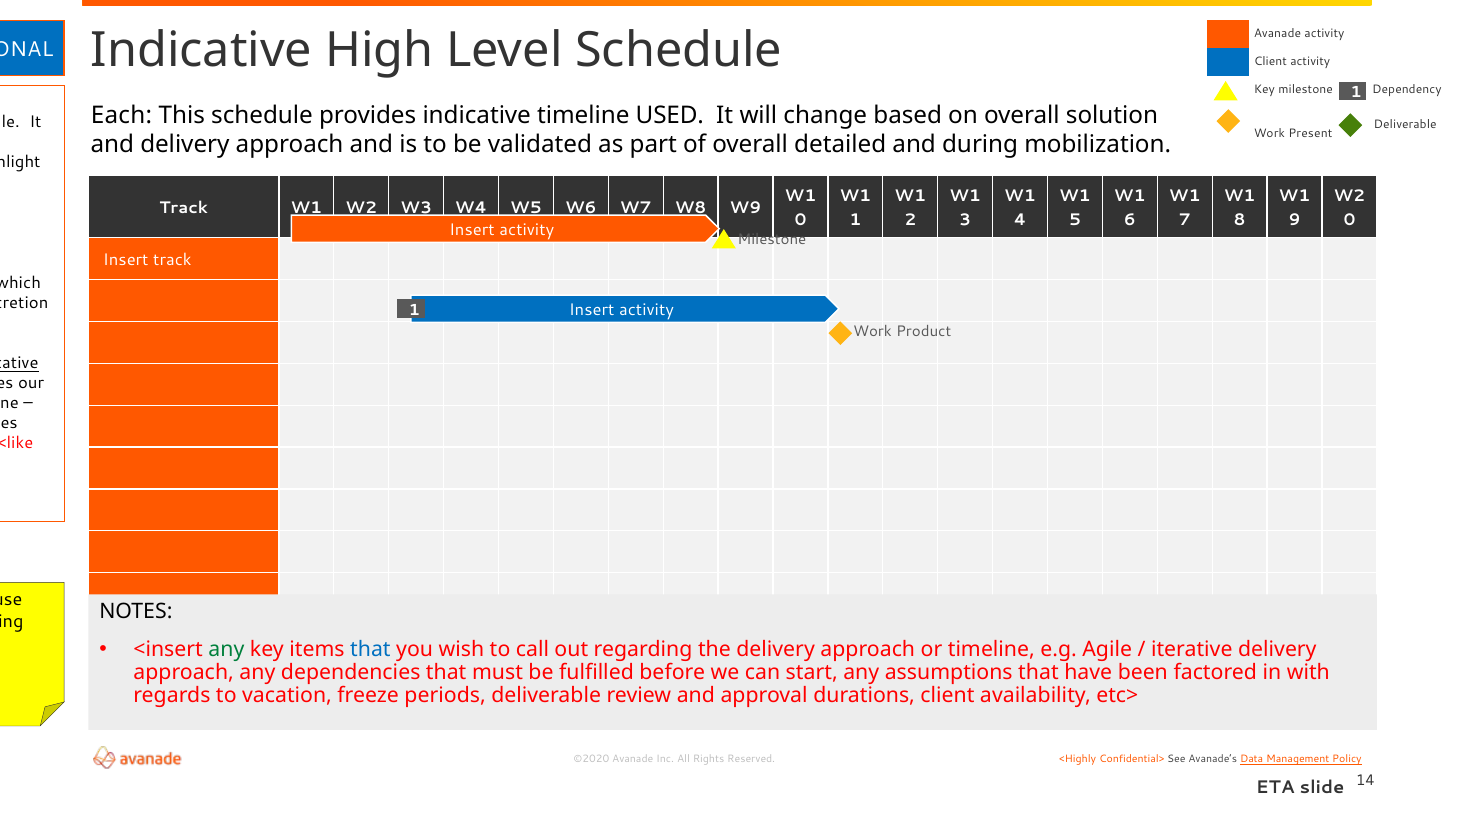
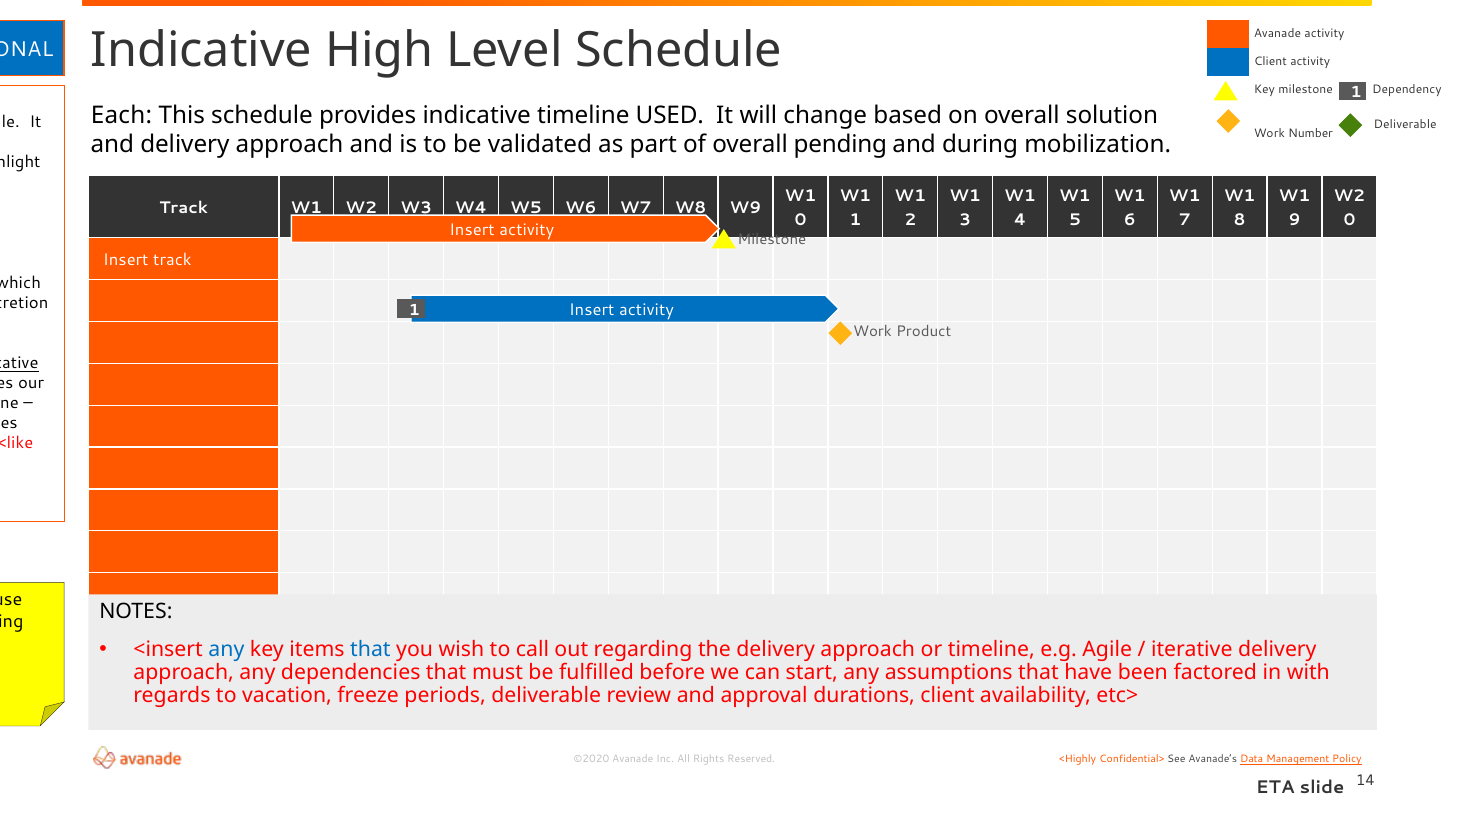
Present: Present -> Number (1311, 133)
detailed: detailed -> pending (840, 145)
any colour: green -> blue (226, 649)
